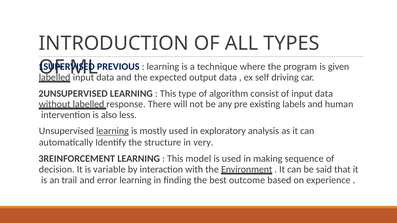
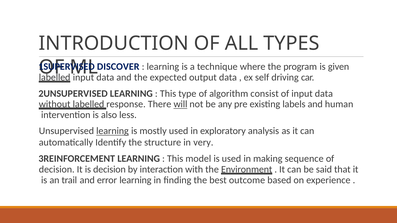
PREVIOUS: PREVIOUS -> DISCOVER (118, 67)
will underline: none -> present (180, 104)
is variable: variable -> decision (109, 170)
